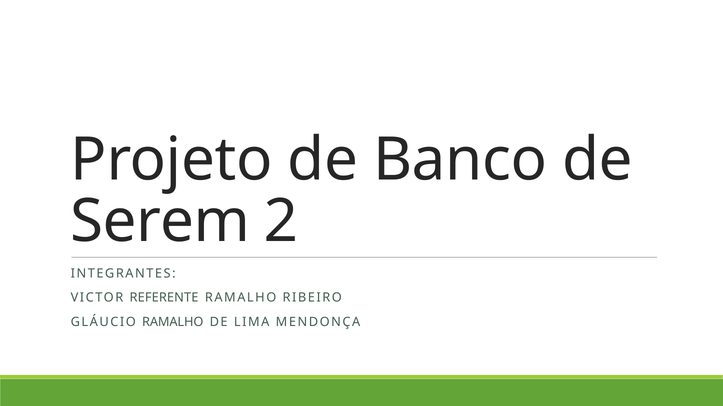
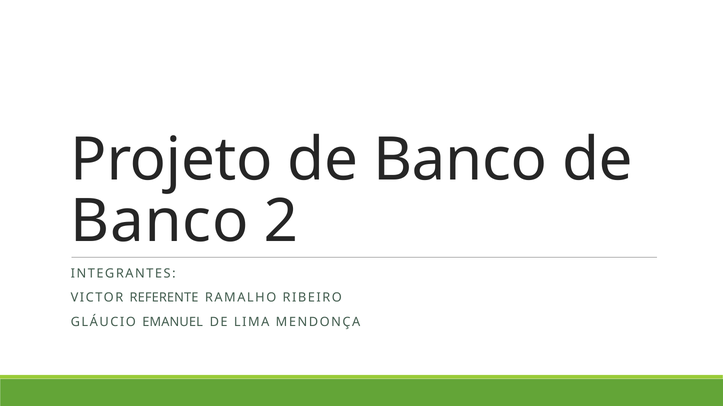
Serem: Serem -> Banco (159, 222)
GLÁUCIO RAMALHO: RAMALHO -> EMANUEL (173, 323)
